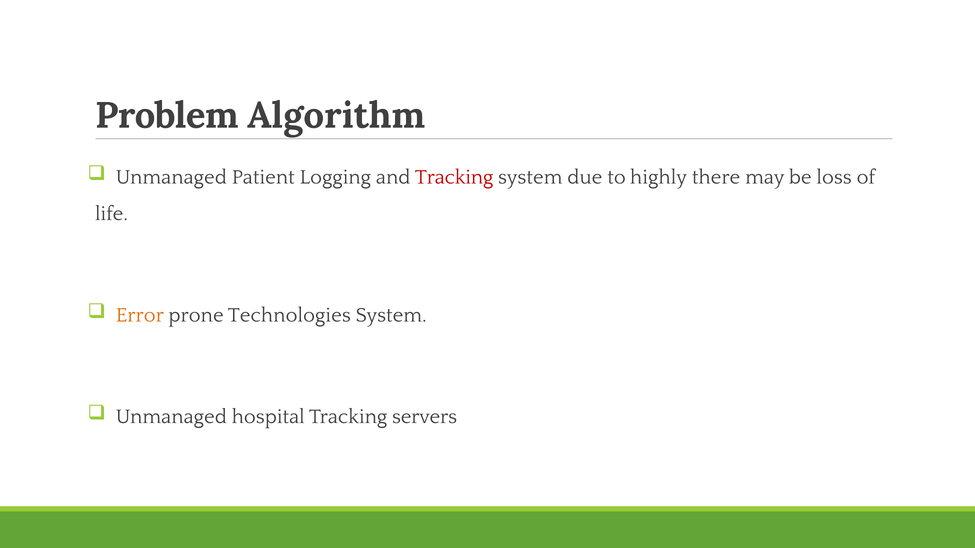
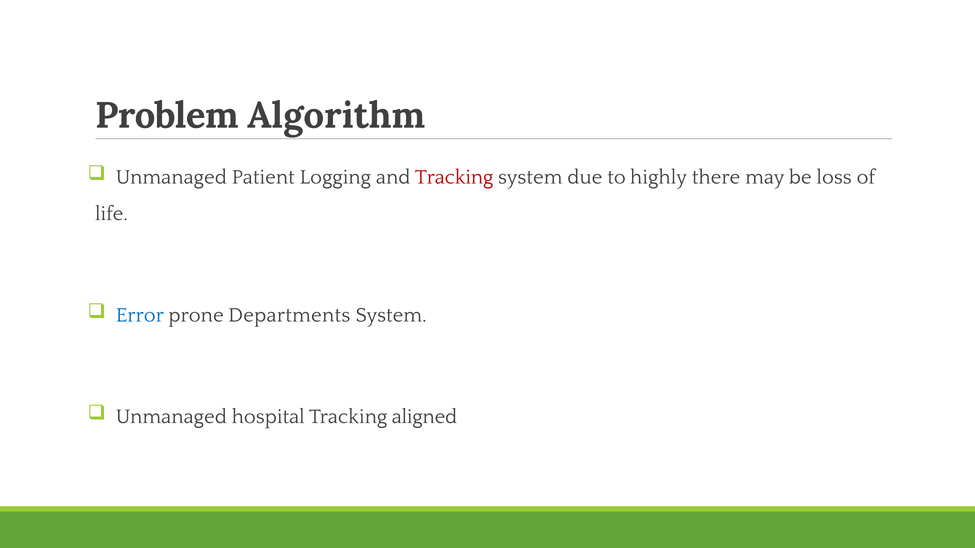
Error colour: orange -> blue (140, 315)
Technologies: Technologies -> Departments (289, 315)
servers: servers -> aligned (425, 417)
